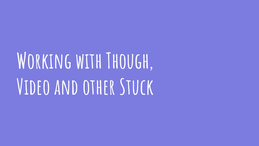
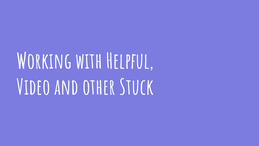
Though: Though -> Helpful (130, 61)
